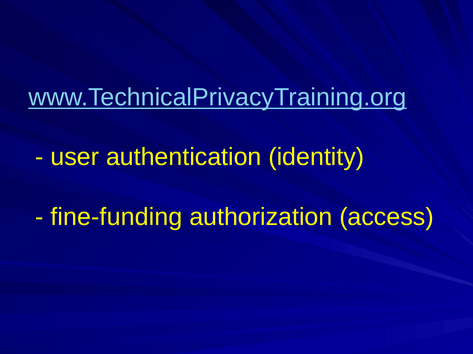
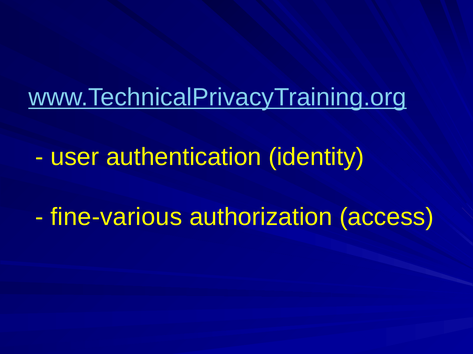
fine-funding: fine-funding -> fine-various (116, 217)
